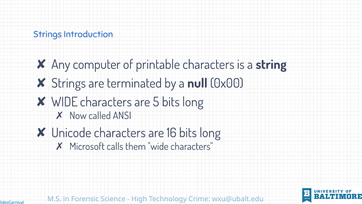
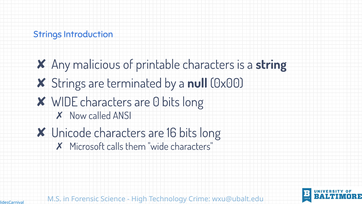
computer: computer -> malicious (97, 64)
5: 5 -> 0 (156, 102)
